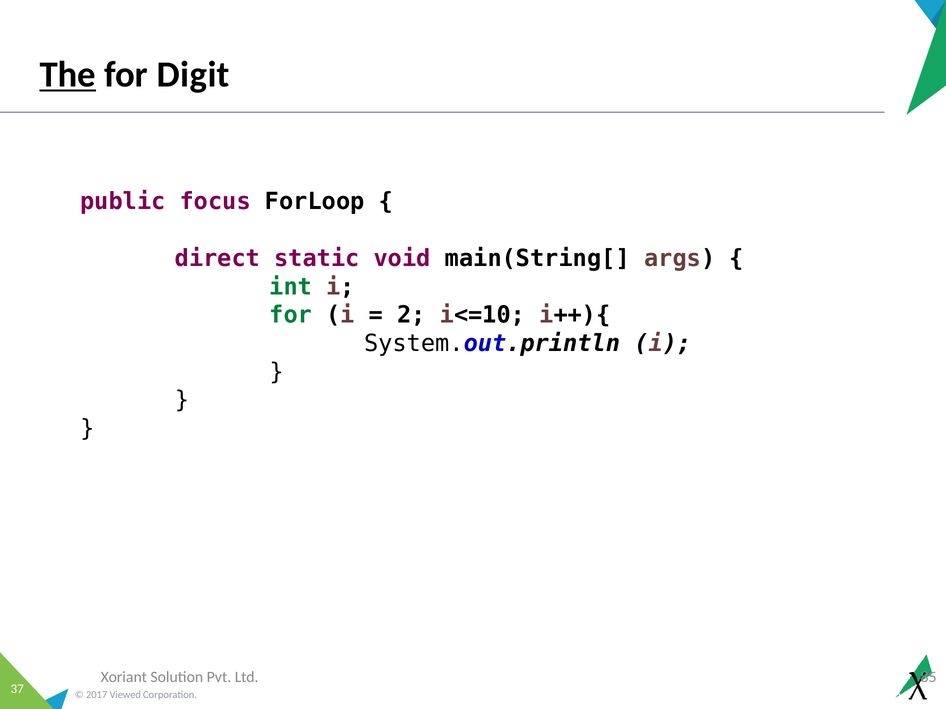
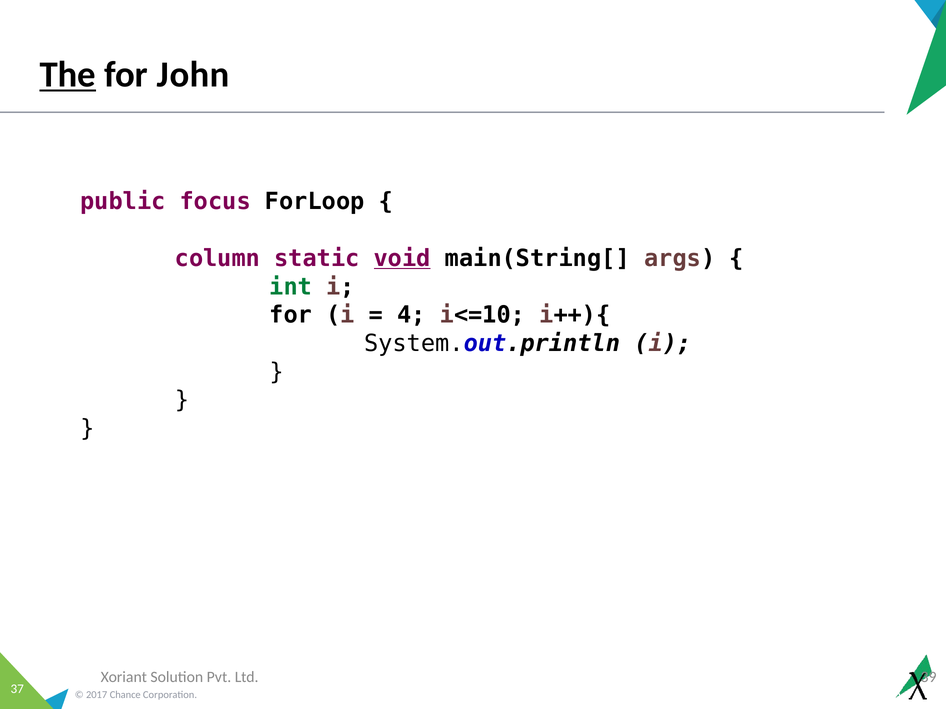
Digit: Digit -> John (193, 75)
direct: direct -> column (217, 259)
void underline: none -> present (402, 259)
for colour: green -> black (291, 315)
2: 2 -> 4 (411, 315)
85: 85 -> 39 (929, 677)
Viewed: Viewed -> Chance (125, 695)
